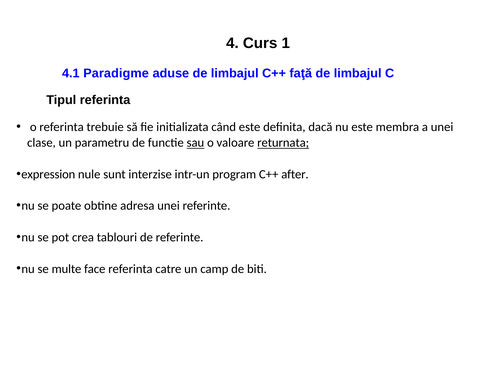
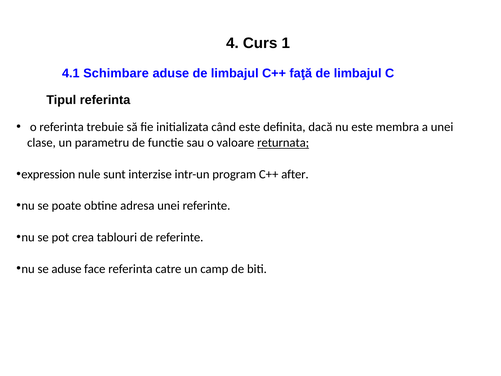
Paradigme: Paradigme -> Schimbare (116, 73)
sau underline: present -> none (195, 143)
se multe: multe -> aduse (67, 269)
